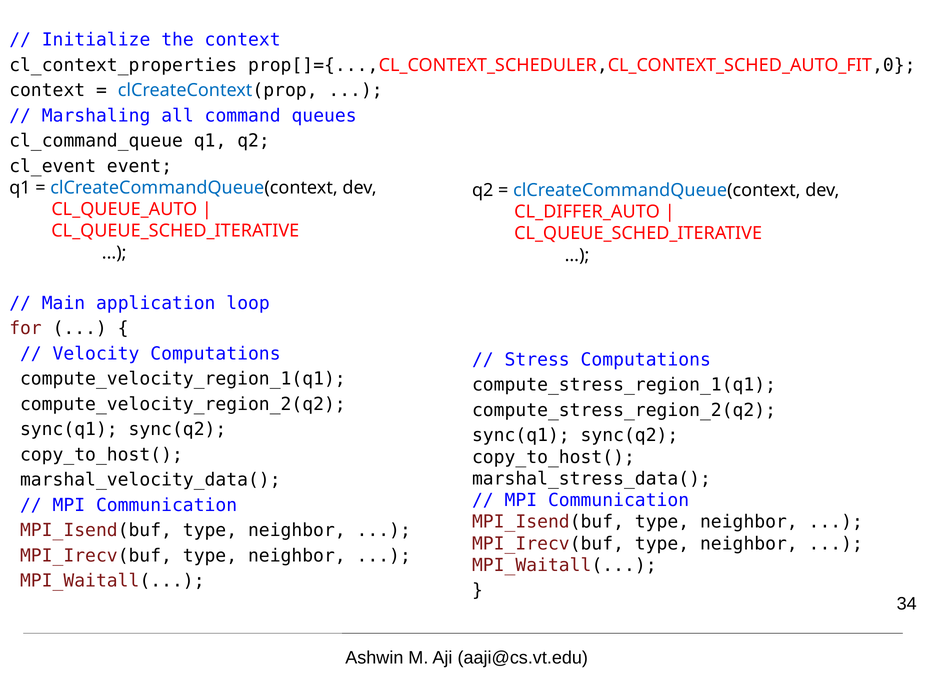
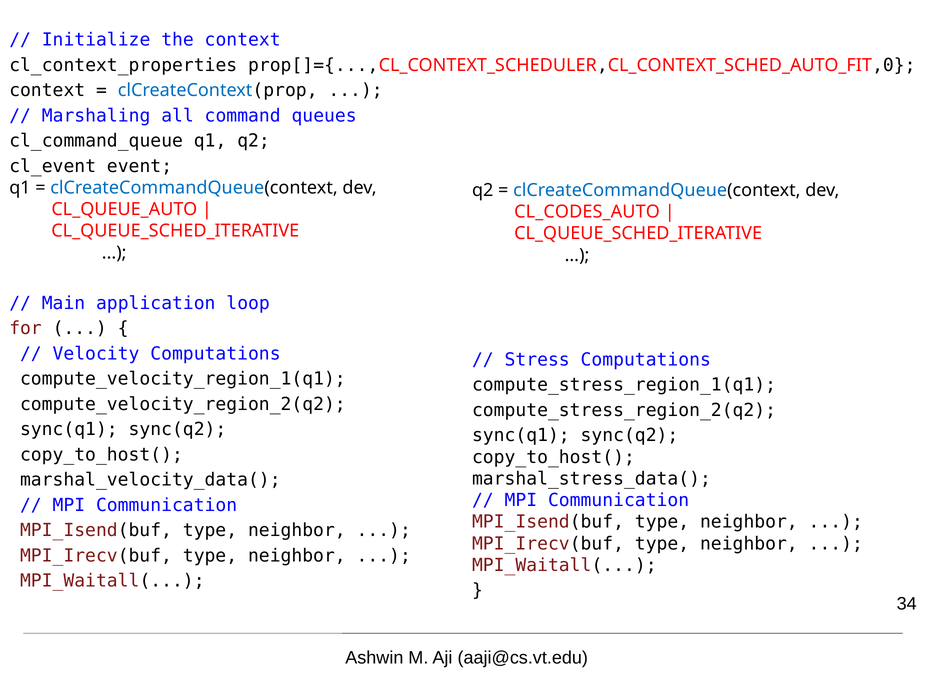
CL_DIFFER_AUTO: CL_DIFFER_AUTO -> CL_CODES_AUTO (587, 212)
